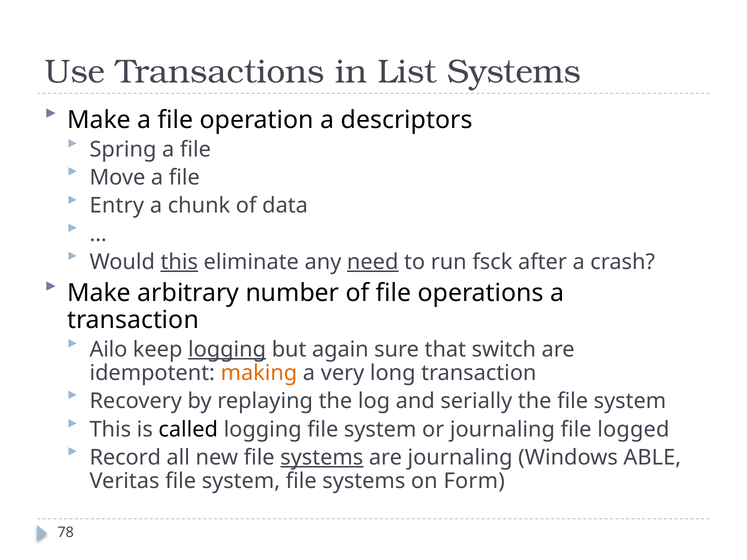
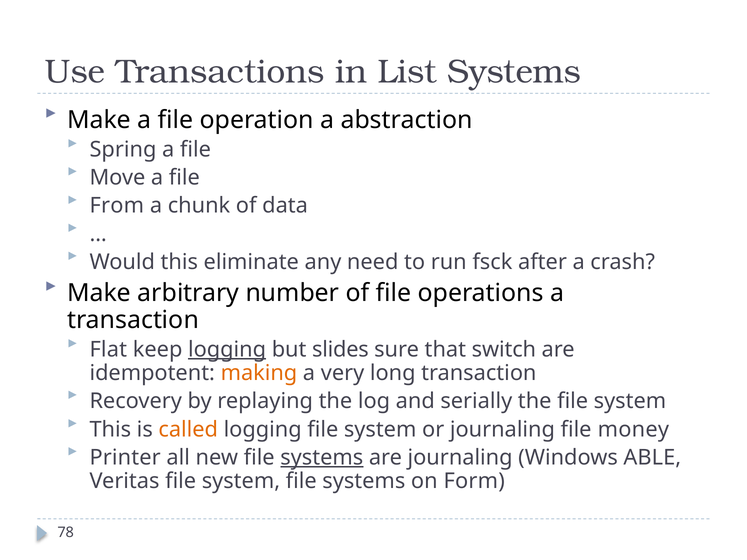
descriptors: descriptors -> abstraction (407, 120)
Entry: Entry -> From (117, 206)
this underline: present -> none (179, 262)
need underline: present -> none (373, 262)
Ailo: Ailo -> Flat (108, 350)
again: again -> slides (340, 350)
called colour: black -> orange (188, 430)
logged: logged -> money (633, 430)
Record: Record -> Printer (125, 458)
